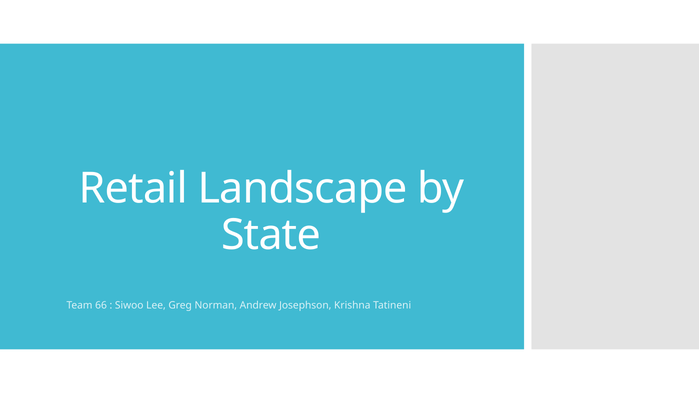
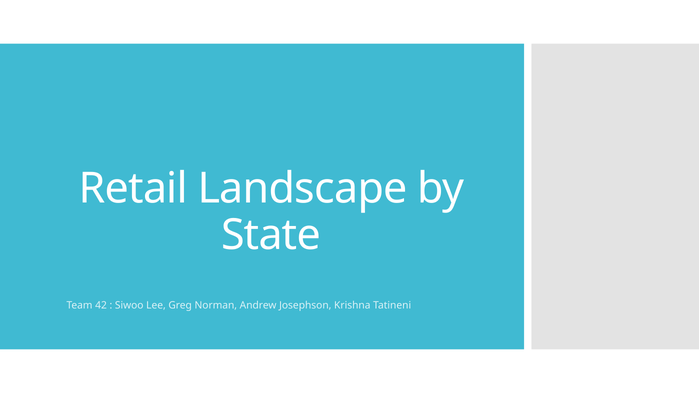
66: 66 -> 42 (101, 306)
